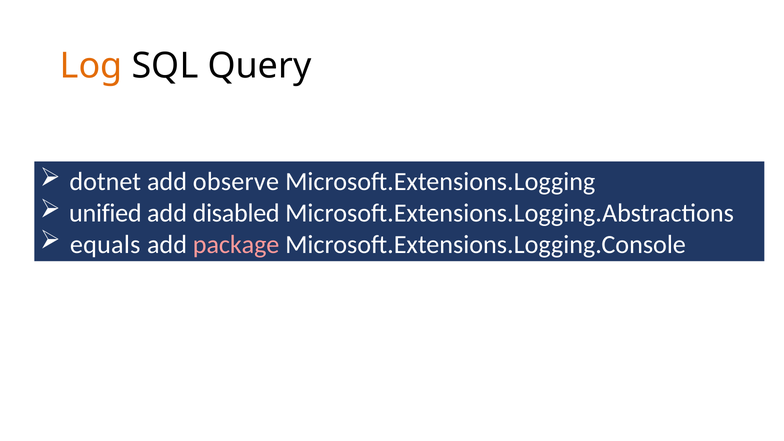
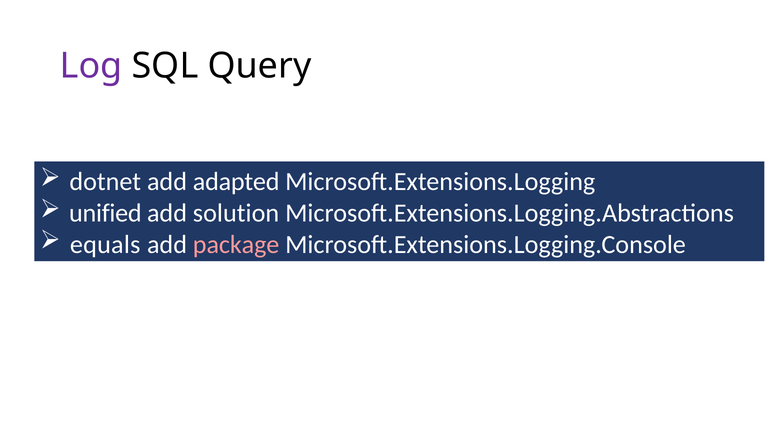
Log colour: orange -> purple (91, 66)
observe: observe -> adapted (236, 182)
disabled: disabled -> solution (236, 213)
